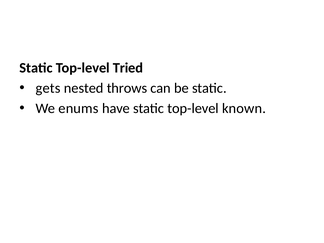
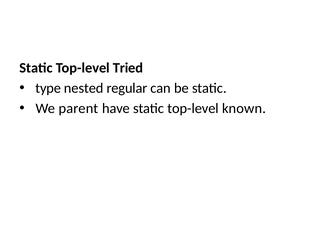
gets: gets -> type (48, 88)
throws: throws -> regular (127, 88)
enums: enums -> parent (78, 108)
